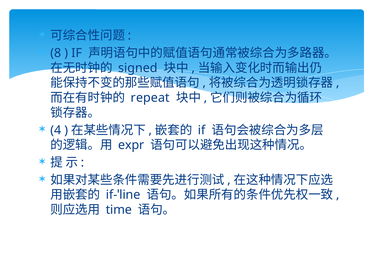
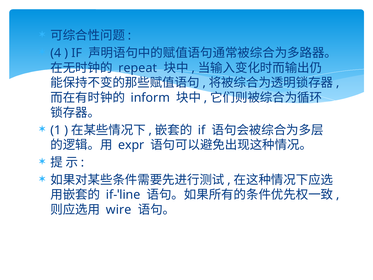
8: 8 -> 4 (56, 53)
signed: signed -> repeat (138, 68)
repeat: repeat -> inform (150, 98)
4: 4 -> 1 (56, 130)
time: time -> wire (119, 210)
